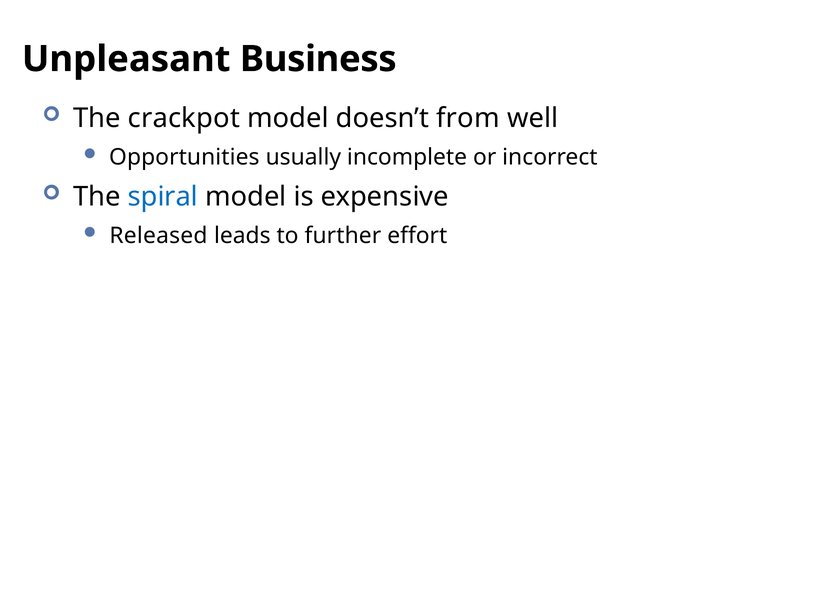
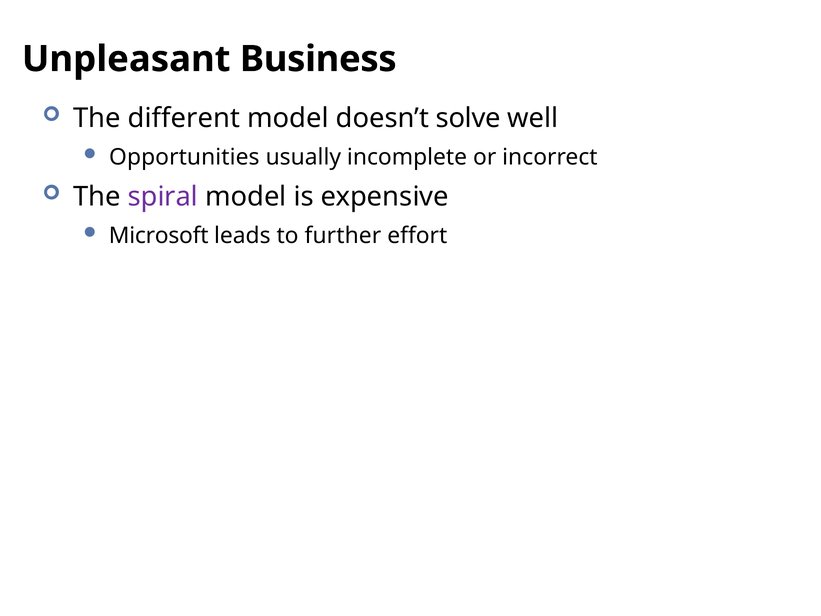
crackpot: crackpot -> different (184, 118)
from: from -> solve (468, 118)
spiral colour: blue -> purple (163, 197)
Released: Released -> Microsoft (159, 236)
